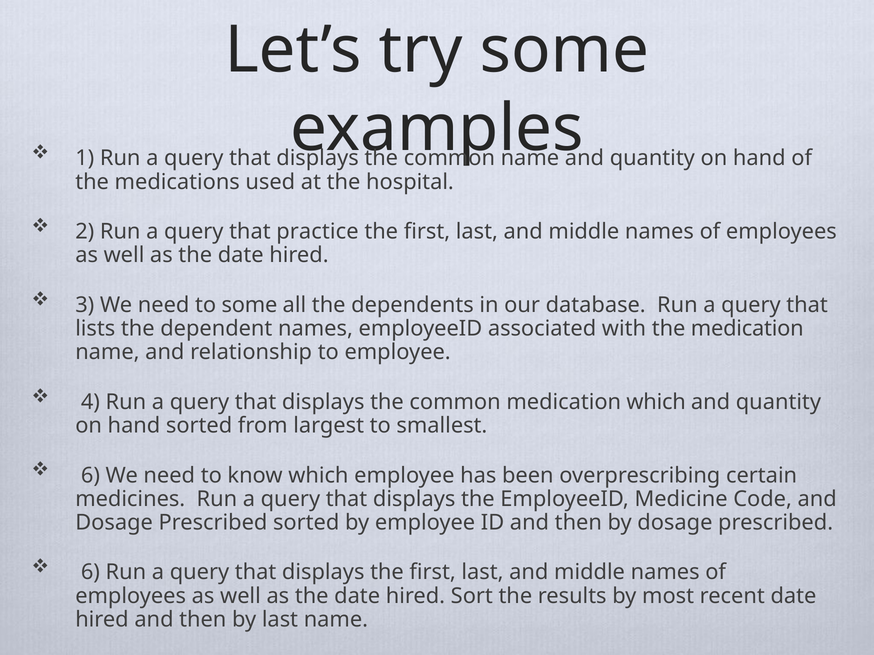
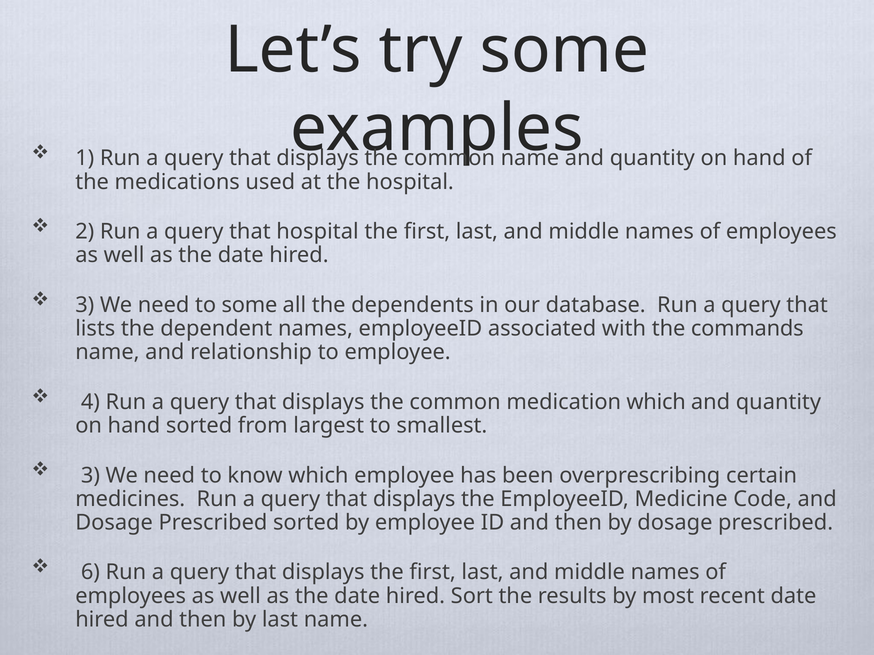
that practice: practice -> hospital (318, 232)
the medication: medication -> commands (747, 329)
6: 6 -> 3 (90, 476)
